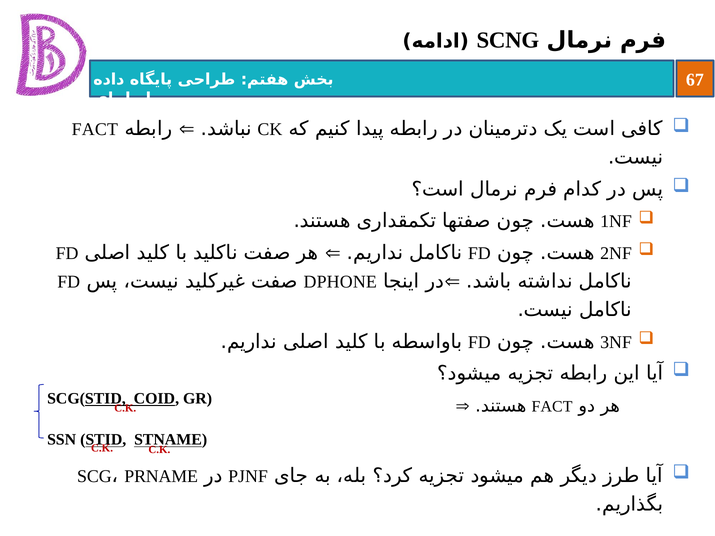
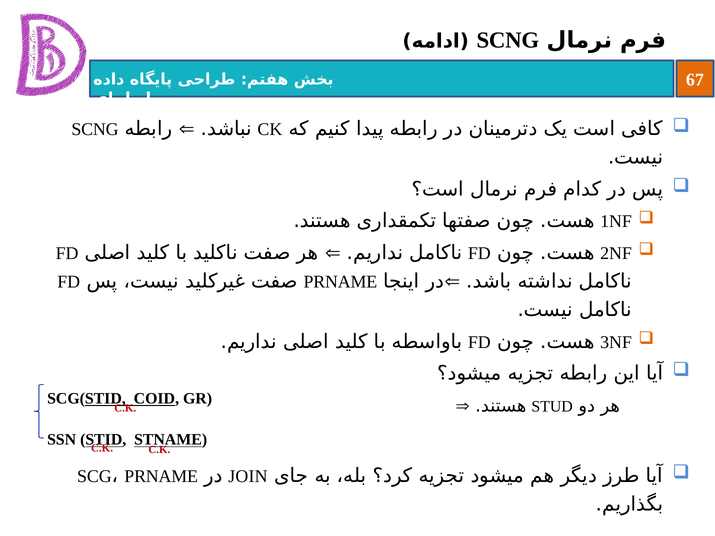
FACT: FACT -> SCNG (95, 130)
DPHONE: DPHONE -> PRNAME (340, 282)
FACT: FACT -> STUD (552, 407)
PJNF: PJNF -> JOIN (248, 477)
